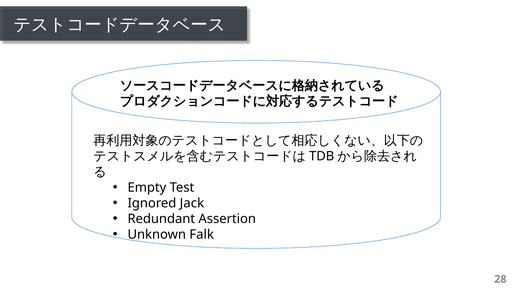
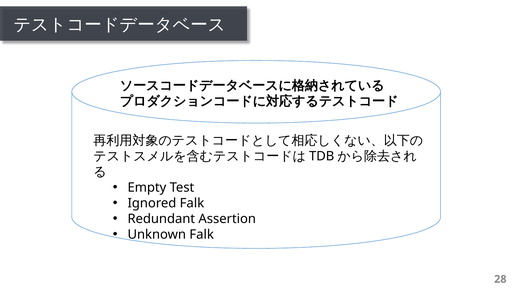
Ignored Jack: Jack -> Falk (192, 203)
